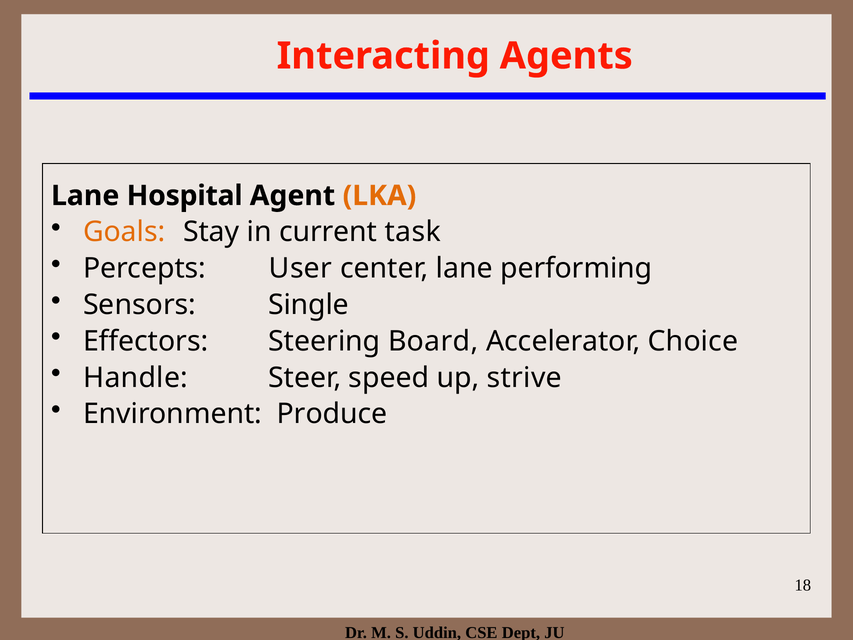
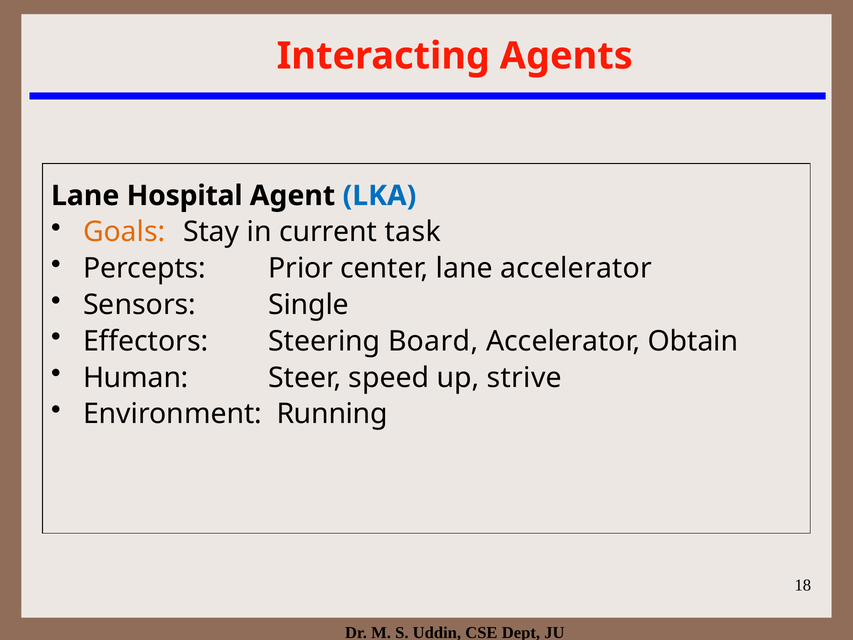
LKA colour: orange -> blue (379, 196)
User: User -> Prior (301, 268)
lane performing: performing -> accelerator (576, 268)
Choice: Choice -> Obtain (693, 341)
Handle: Handle -> Human (136, 377)
Produce: Produce -> Running (332, 414)
